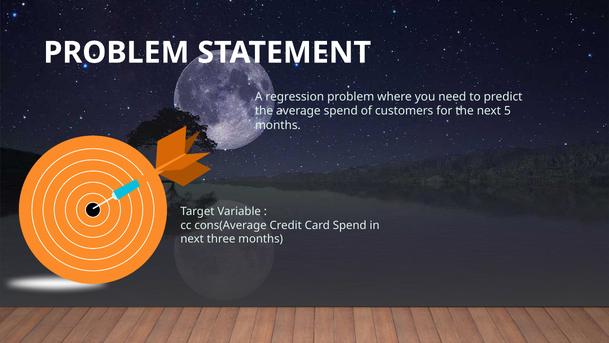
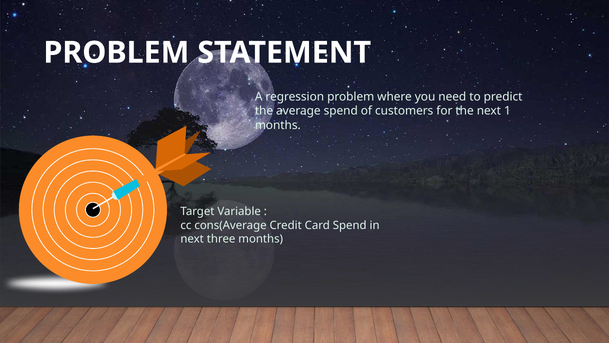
5: 5 -> 1 (507, 111)
